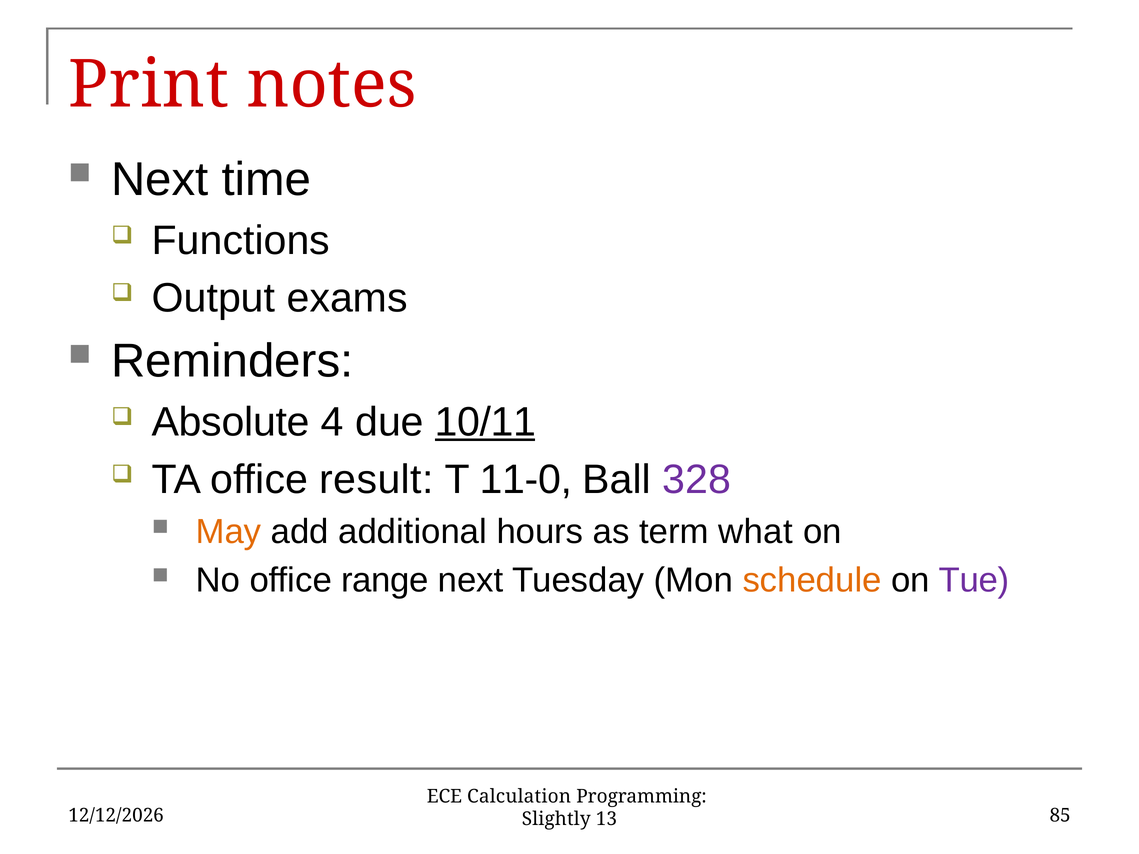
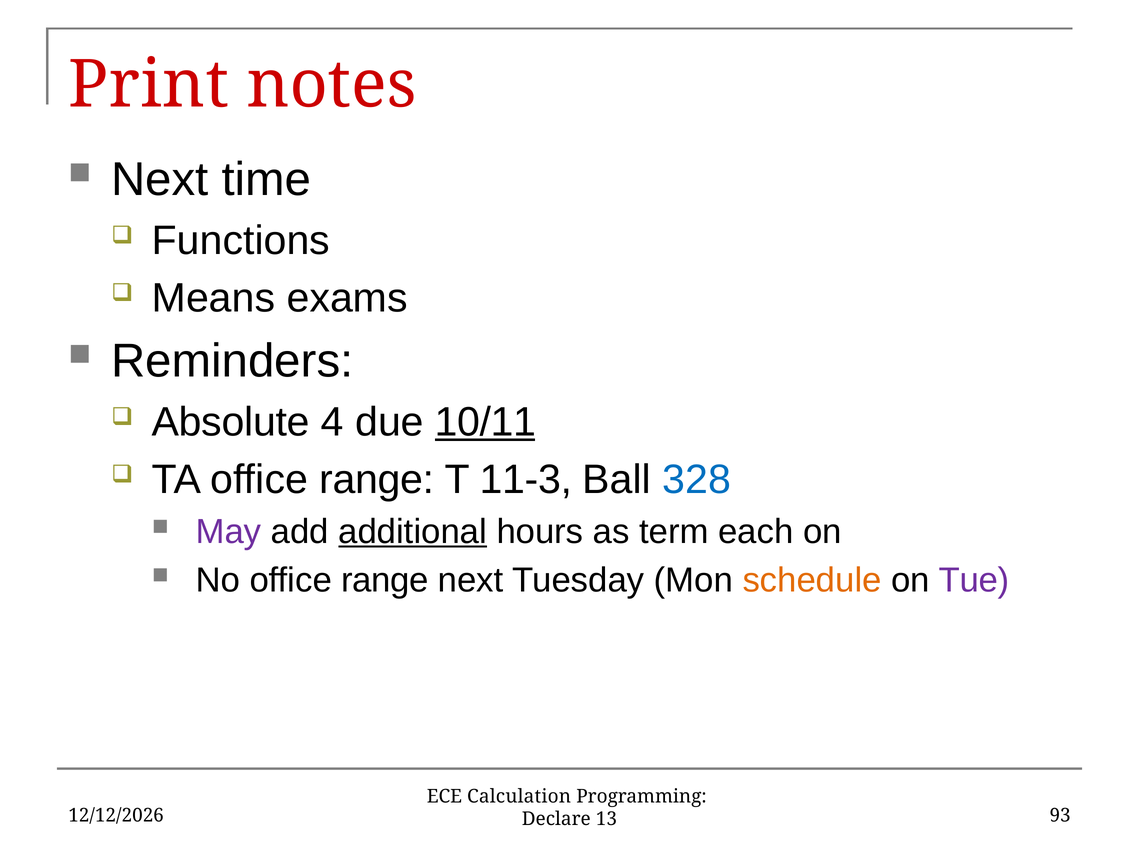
Output: Output -> Means (213, 298)
TA office result: result -> range (377, 480)
11-0: 11-0 -> 11-3 (526, 480)
328 colour: purple -> blue (697, 480)
May colour: orange -> purple (229, 532)
additional underline: none -> present (413, 532)
what: what -> each (756, 532)
Slightly: Slightly -> Declare (556, 819)
85: 85 -> 93 (1060, 816)
